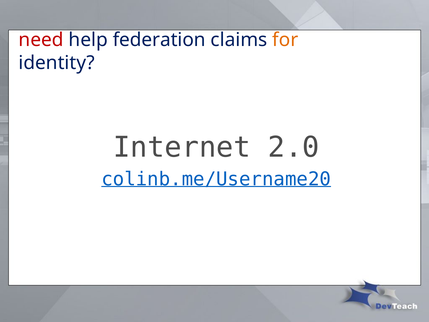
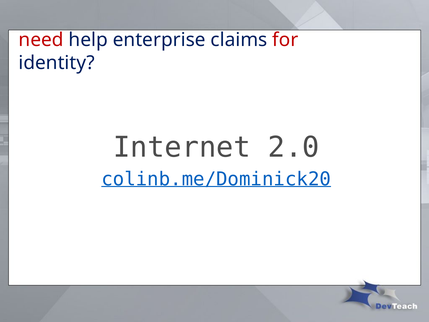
federation: federation -> enterprise (159, 40)
for colour: orange -> red (285, 40)
colinb.me/Username20: colinb.me/Username20 -> colinb.me/Dominick20 (216, 179)
